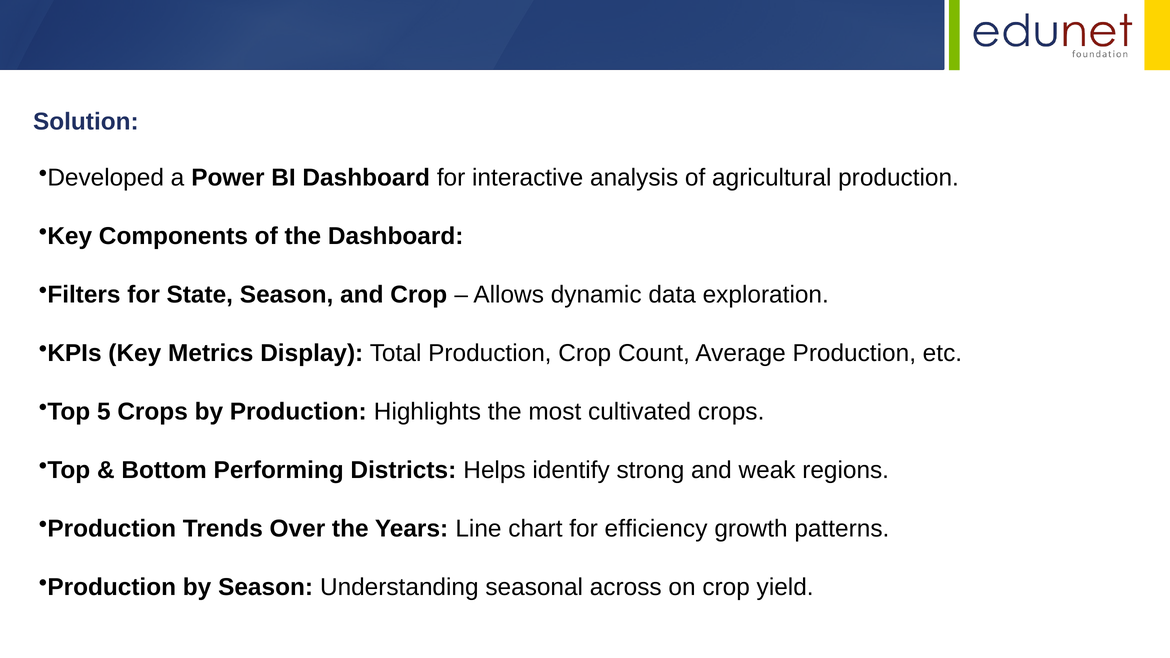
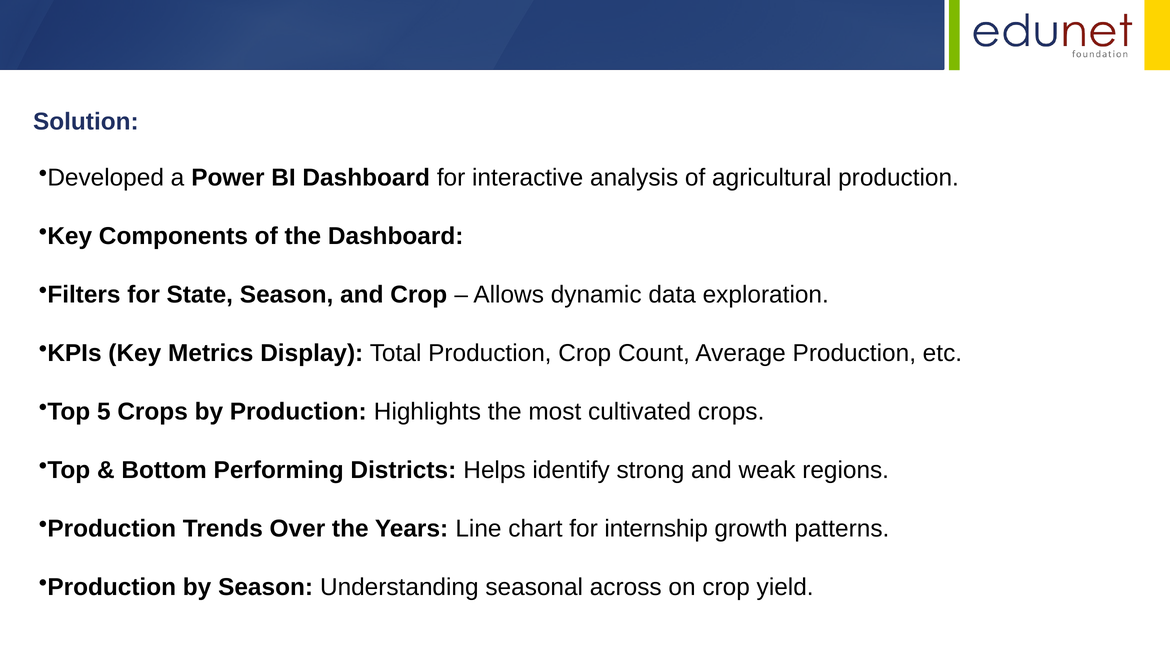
efficiency: efficiency -> internship (656, 529)
